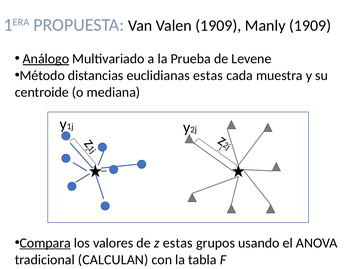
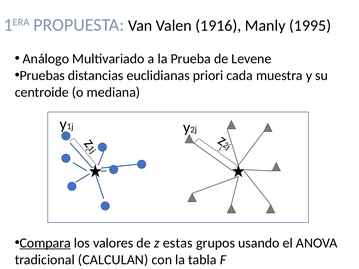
Valen 1909: 1909 -> 1916 (218, 26)
Manly 1909: 1909 -> 1995 (310, 26)
Análogo underline: present -> none (46, 59)
Método: Método -> Pruebas (42, 76)
euclidianas estas: estas -> priori (208, 76)
